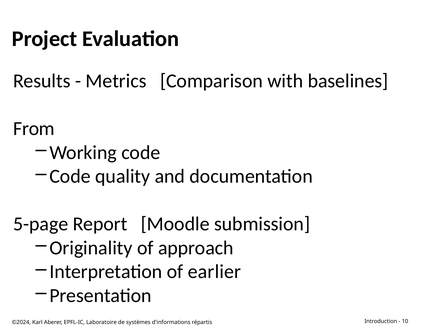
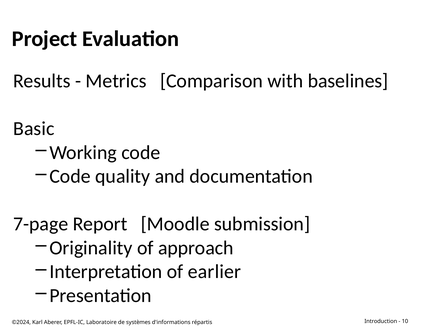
From: From -> Basic (34, 129)
5-page: 5-page -> 7-page (41, 224)
